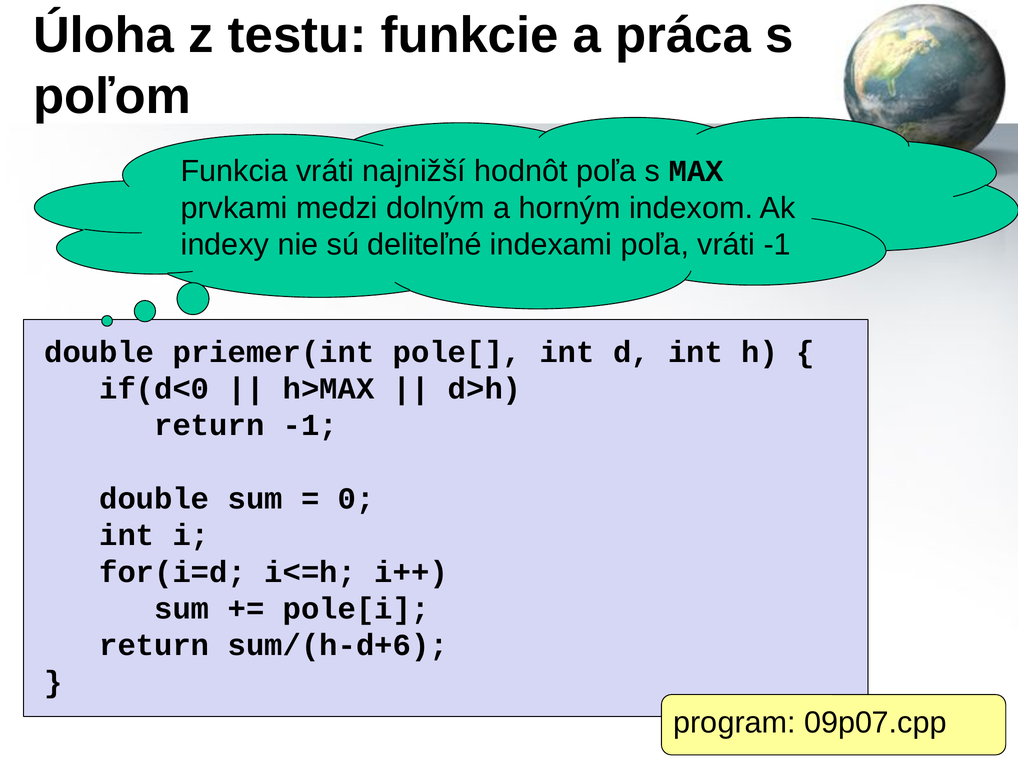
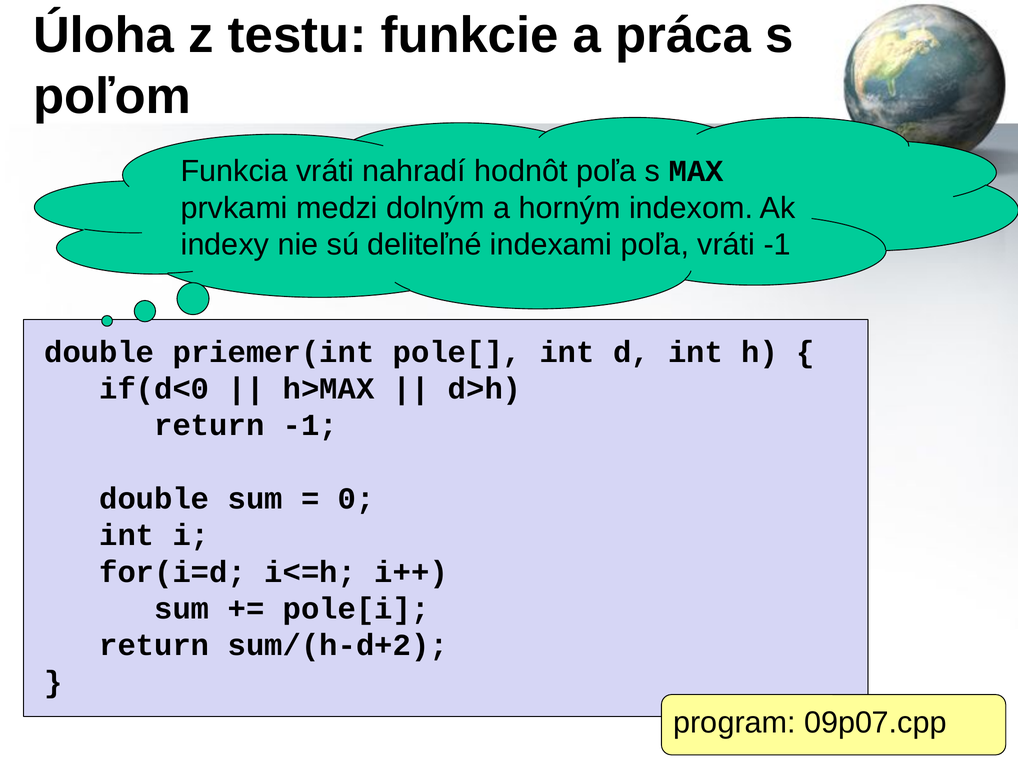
najnižší: najnižší -> nahradí (414, 171)
sum/(h-d+6: sum/(h-d+6 -> sum/(h-d+2 (338, 646)
